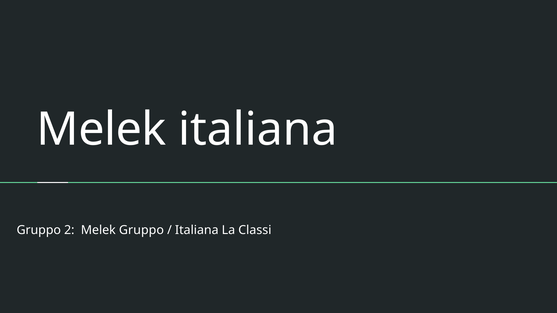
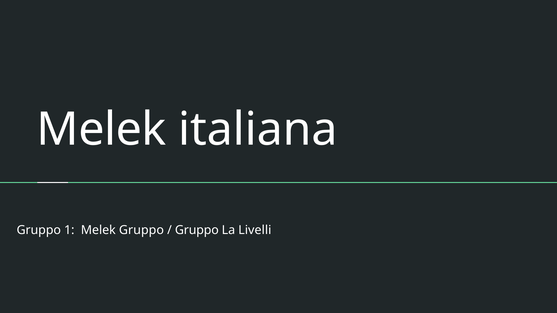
2: 2 -> 1 (69, 230)
Italiana: Italiana -> Gruppo (197, 230)
Classi: Classi -> Livelli (255, 230)
